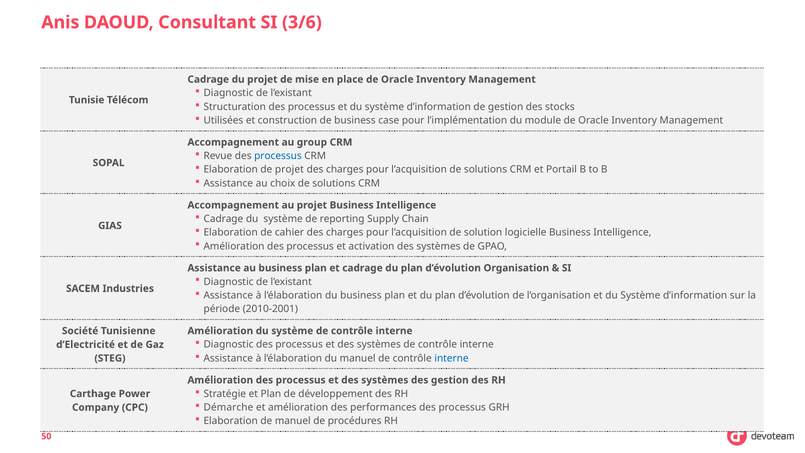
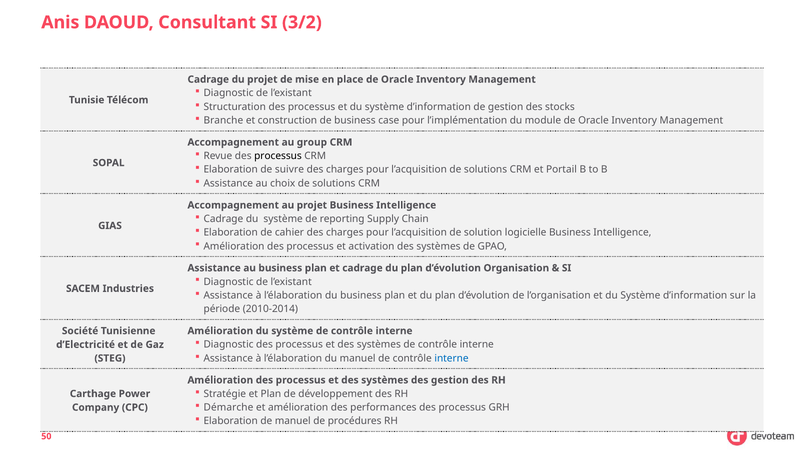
3/6: 3/6 -> 3/2 (302, 22)
Utilisées: Utilisées -> Branche (223, 120)
processus colour: blue -> black (278, 156)
de projet: projet -> suivre (289, 170)
2010-2001: 2010-2001 -> 2010-2014 (270, 309)
